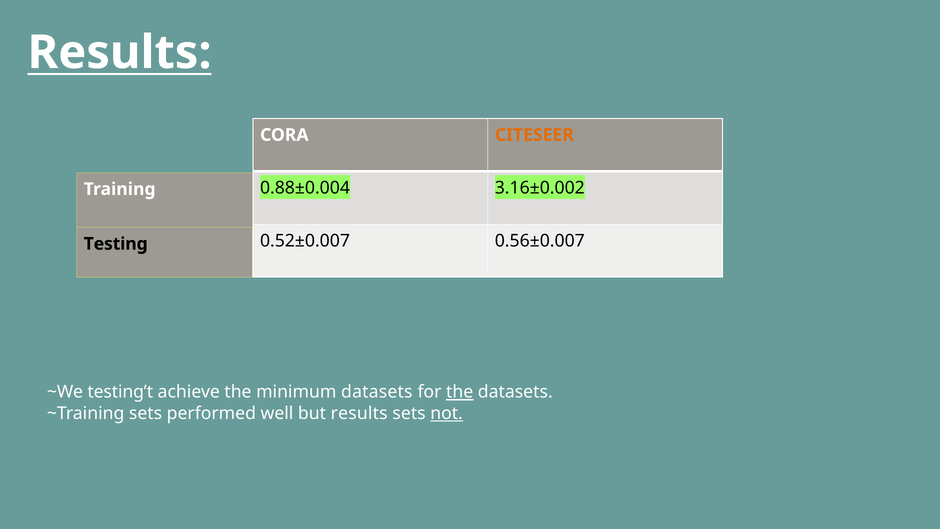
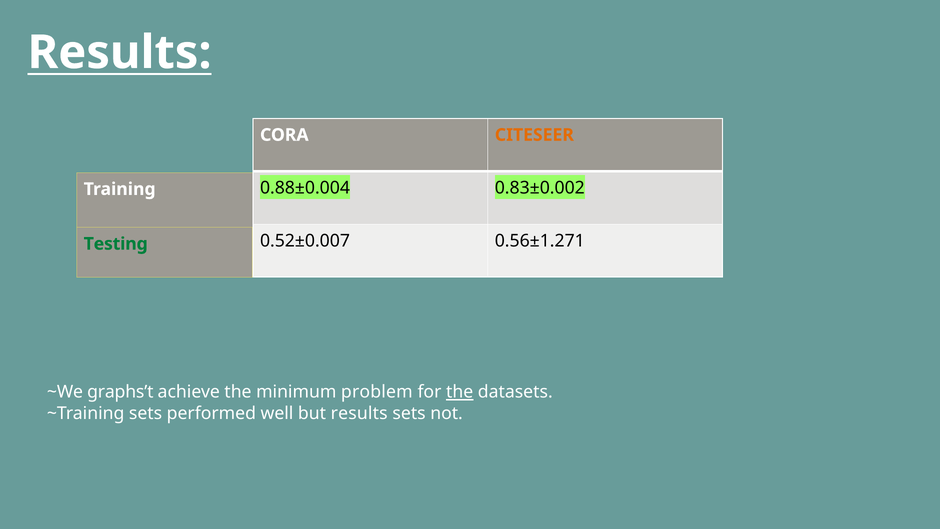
3.16±0.002: 3.16±0.002 -> 0.83±0.002 (540, 188)
0.56±0.007: 0.56±0.007 -> 0.56±1.271 (540, 241)
Testing colour: black -> green (116, 244)
testing’t: testing’t -> graphs’t (120, 392)
minimum datasets: datasets -> problem (377, 392)
not underline: present -> none (447, 413)
